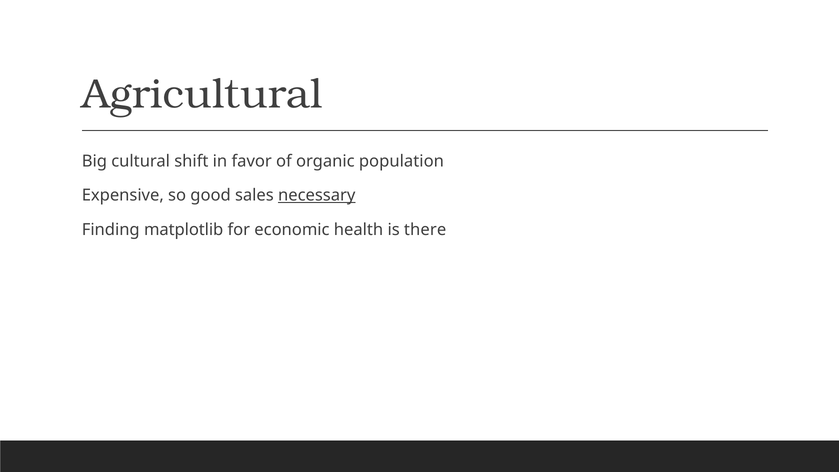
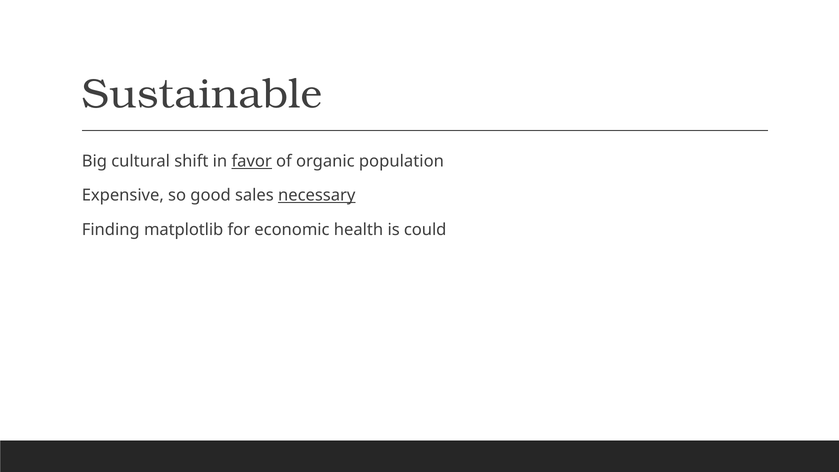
Agricultural: Agricultural -> Sustainable (202, 94)
favor underline: none -> present (252, 161)
there: there -> could (425, 230)
